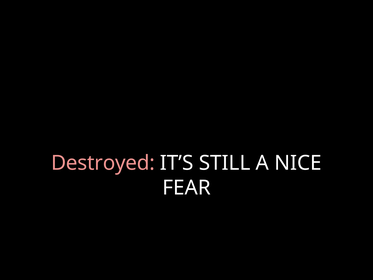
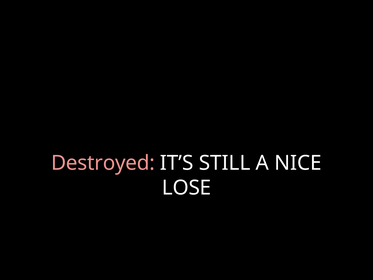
FEAR: FEAR -> LOSE (187, 188)
